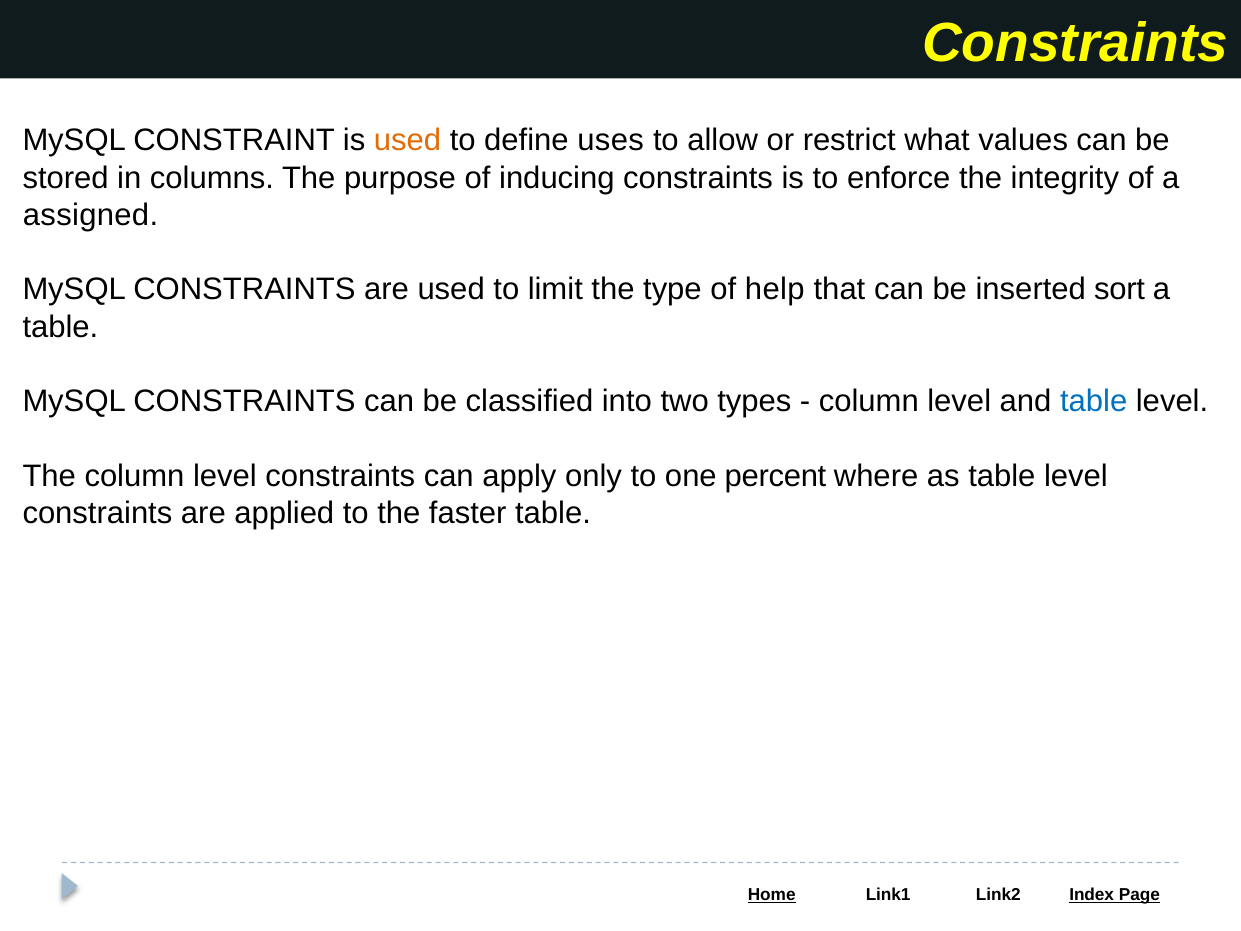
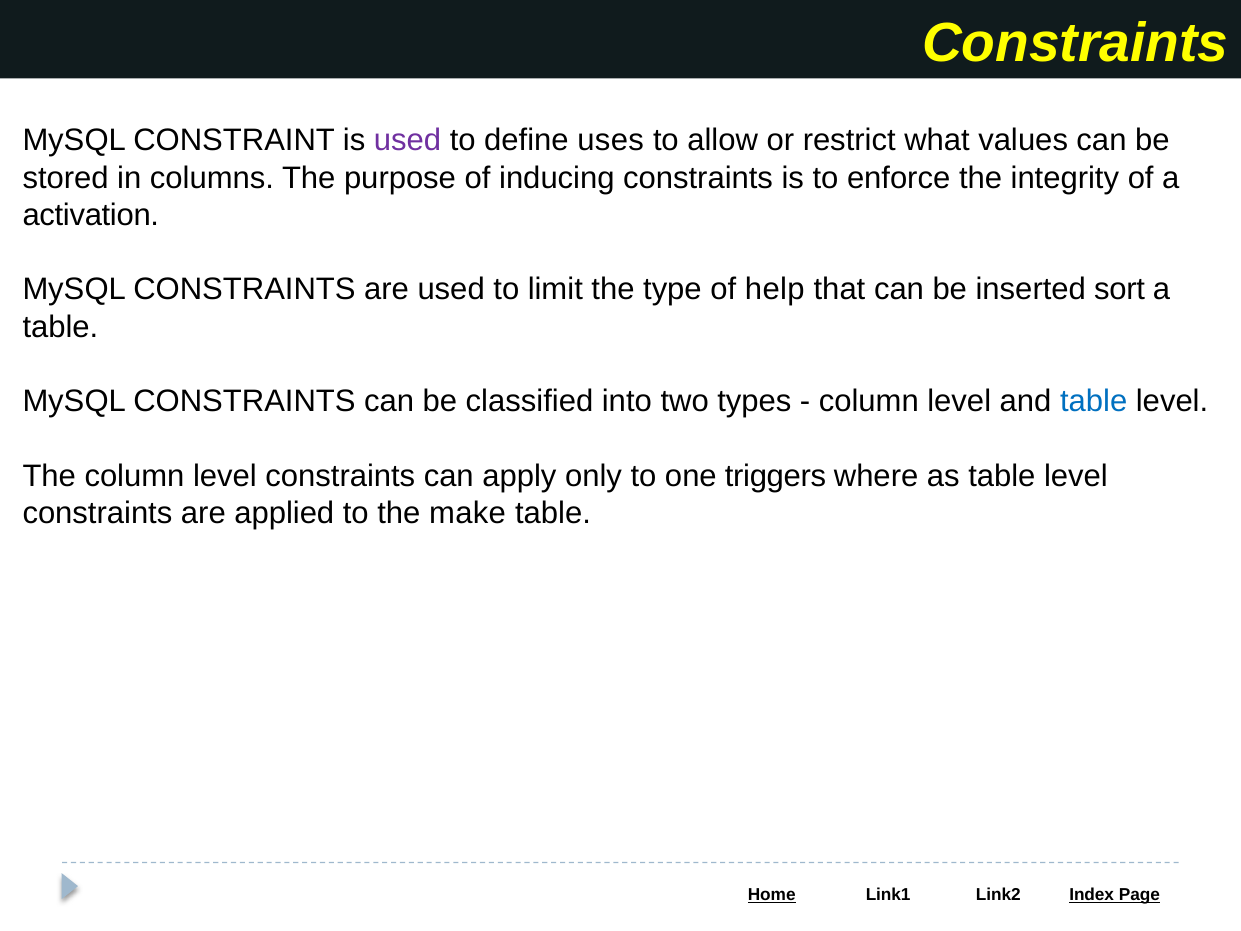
used colour: orange -> purple (408, 141)
assigned: assigned -> activation (91, 215)
percent: percent -> triggers (776, 476)
faster: faster -> make (468, 513)
